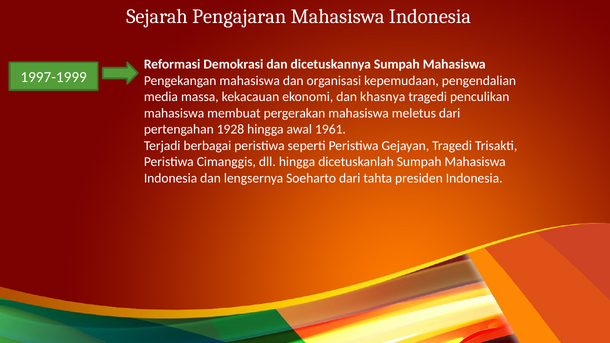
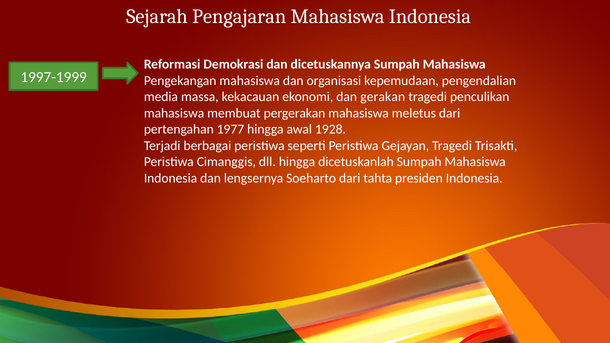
khasnya: khasnya -> gerakan (383, 97)
1928: 1928 -> 1977 (230, 129)
1961: 1961 -> 1928 (330, 129)
